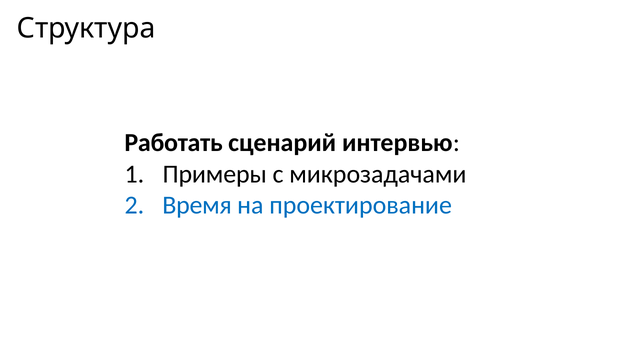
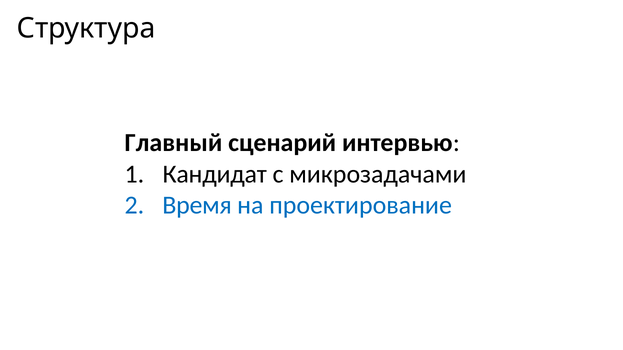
Работать: Работать -> Главный (173, 143)
Примеры: Примеры -> Кандидат (215, 174)
